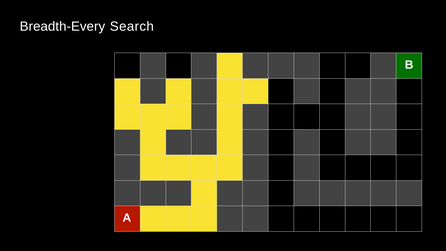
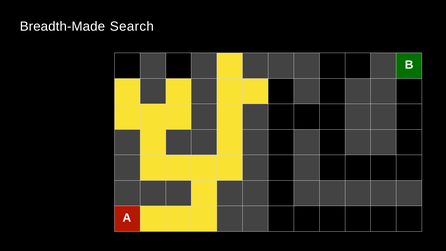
Breadth-Every: Breadth-Every -> Breadth-Made (62, 27)
